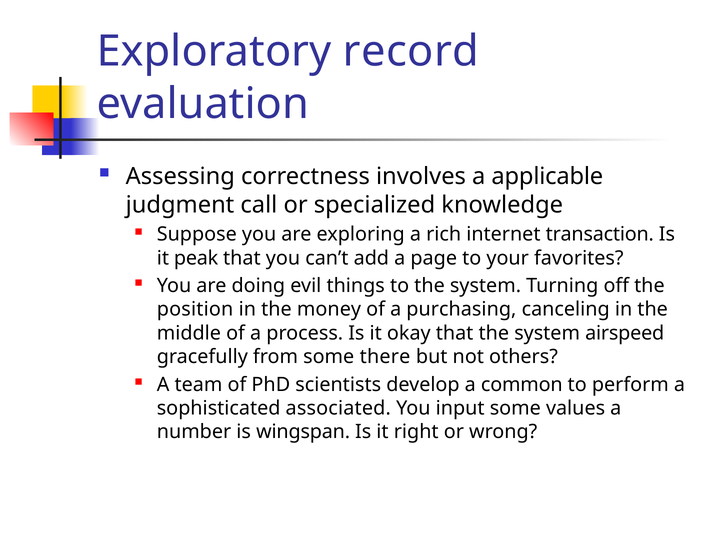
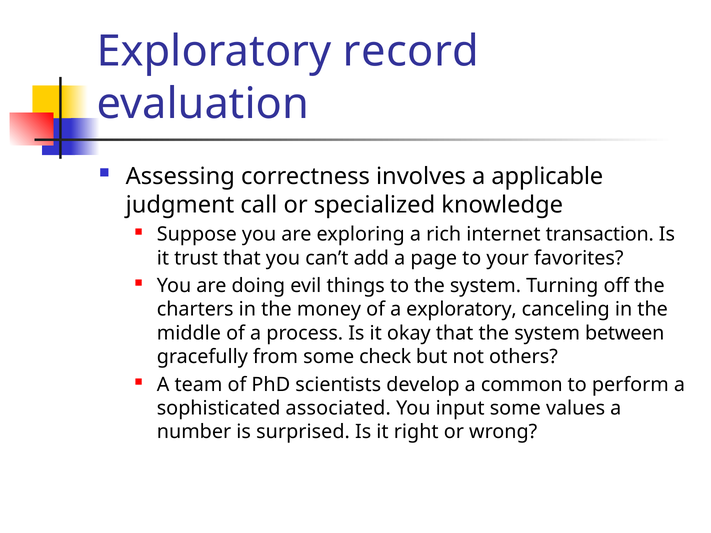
peak: peak -> trust (196, 258)
position: position -> charters (195, 310)
a purchasing: purchasing -> exploratory (462, 310)
airspeed: airspeed -> between (625, 333)
there: there -> check (385, 357)
wingspan: wingspan -> surprised (303, 432)
